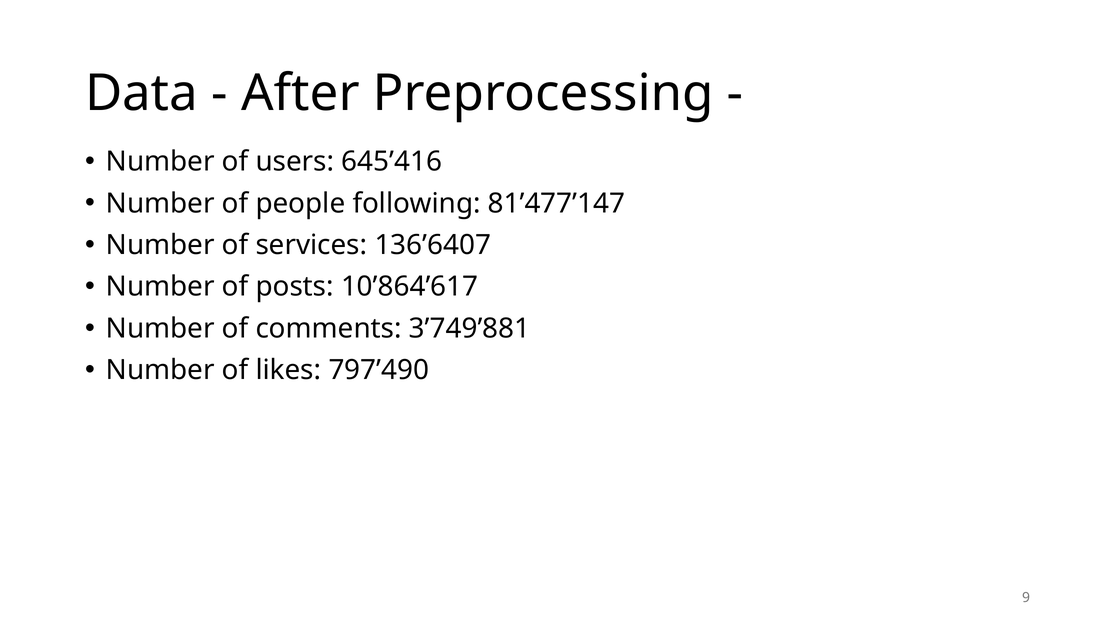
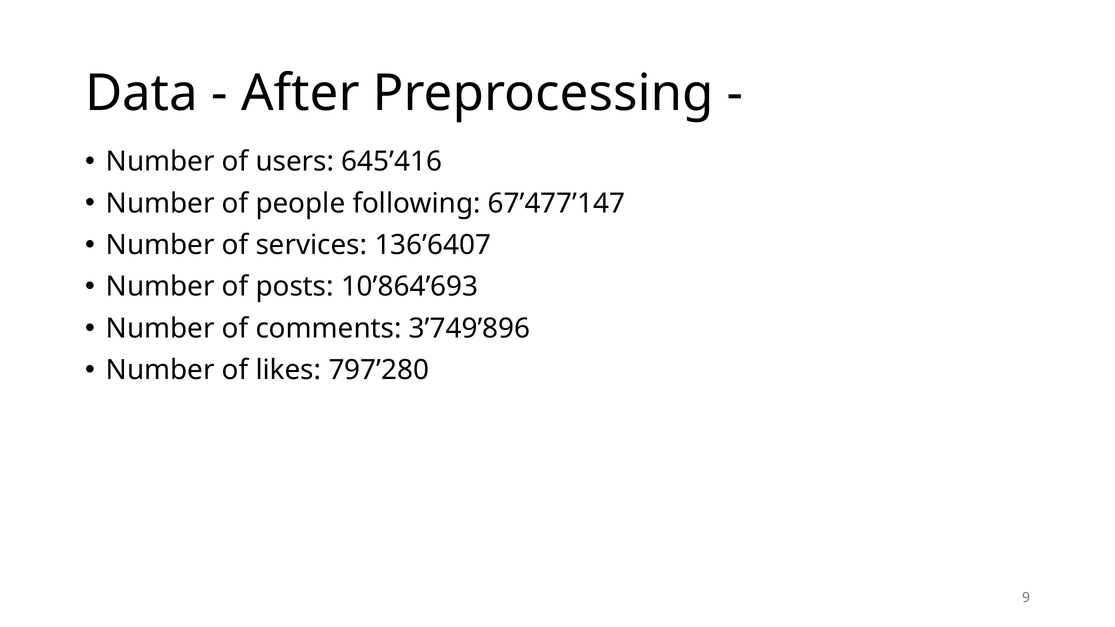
81’477’147: 81’477’147 -> 67’477’147 (556, 203)
10’864’617: 10’864’617 -> 10’864’693 (410, 287)
3’749’881: 3’749’881 -> 3’749’896 (470, 329)
797’490: 797’490 -> 797’280 (379, 370)
